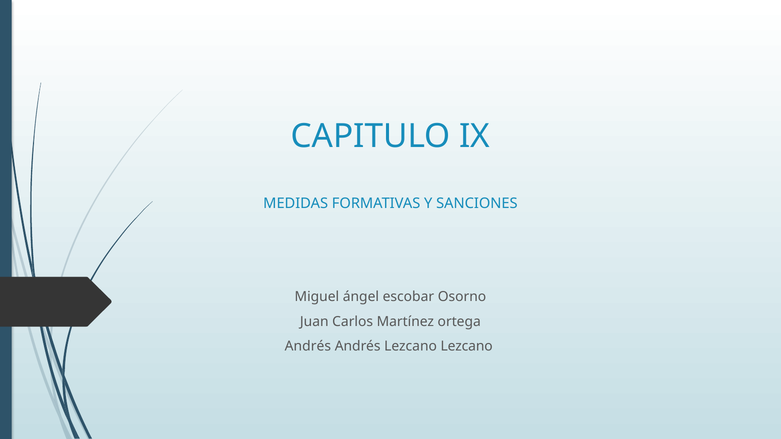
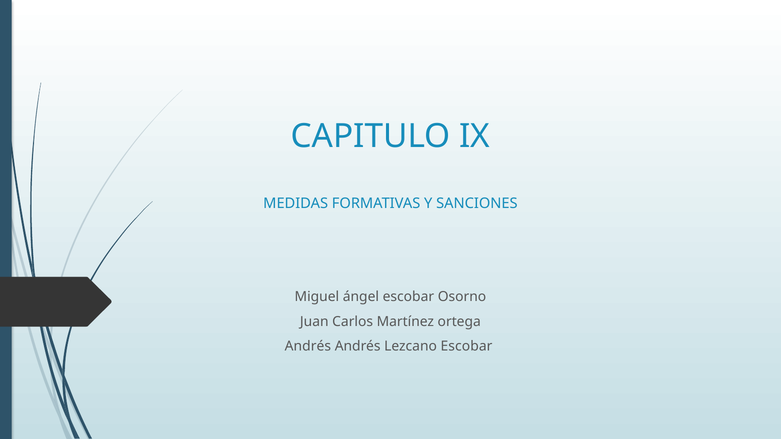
Lezcano Lezcano: Lezcano -> Escobar (466, 346)
